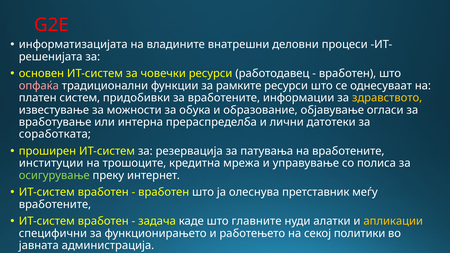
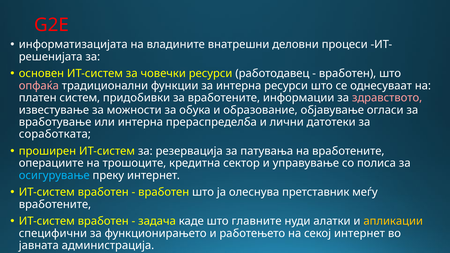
за рамките: рамките -> интерна (239, 86)
здравството colour: yellow -> pink (387, 98)
институции: институции -> операциите (51, 163)
мрежа: мрежа -> сектор (242, 163)
осигурување colour: light green -> light blue (54, 175)
секој политики: политики -> интернет (359, 233)
